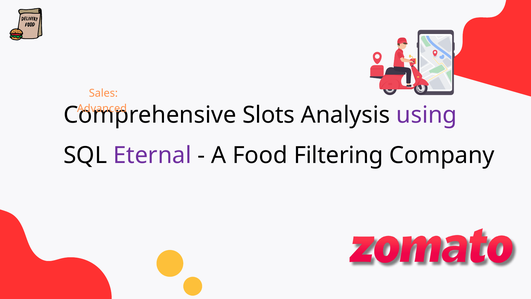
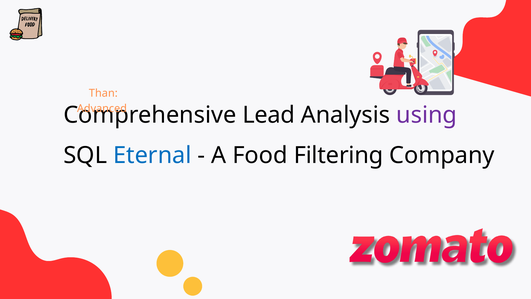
Sales: Sales -> Than (103, 93)
Slots: Slots -> Lead (269, 115)
Eternal colour: purple -> blue (152, 155)
